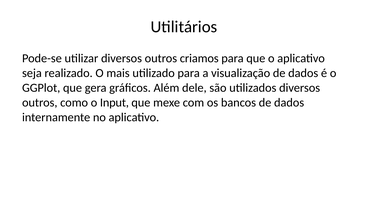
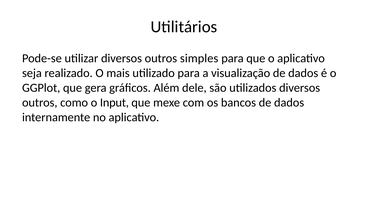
criamos: criamos -> simples (199, 58)
